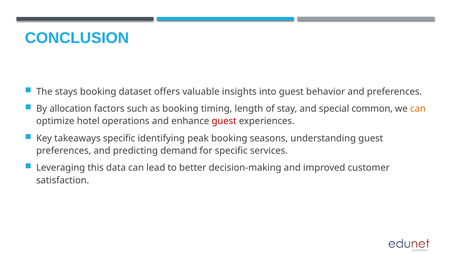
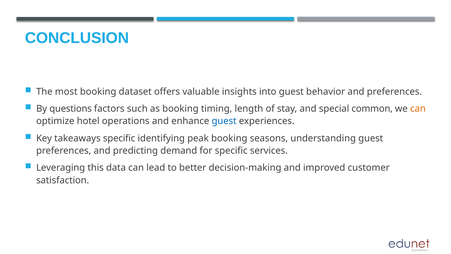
stays: stays -> most (66, 92)
allocation: allocation -> questions (71, 109)
guest colour: red -> blue (224, 121)
